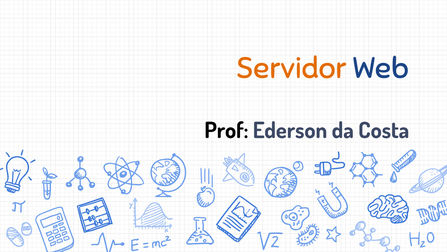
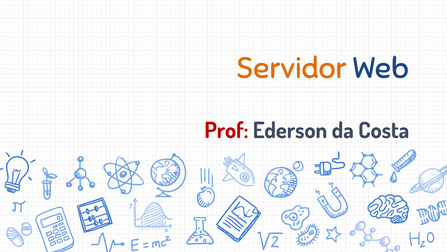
Prof colour: black -> red (226, 130)
